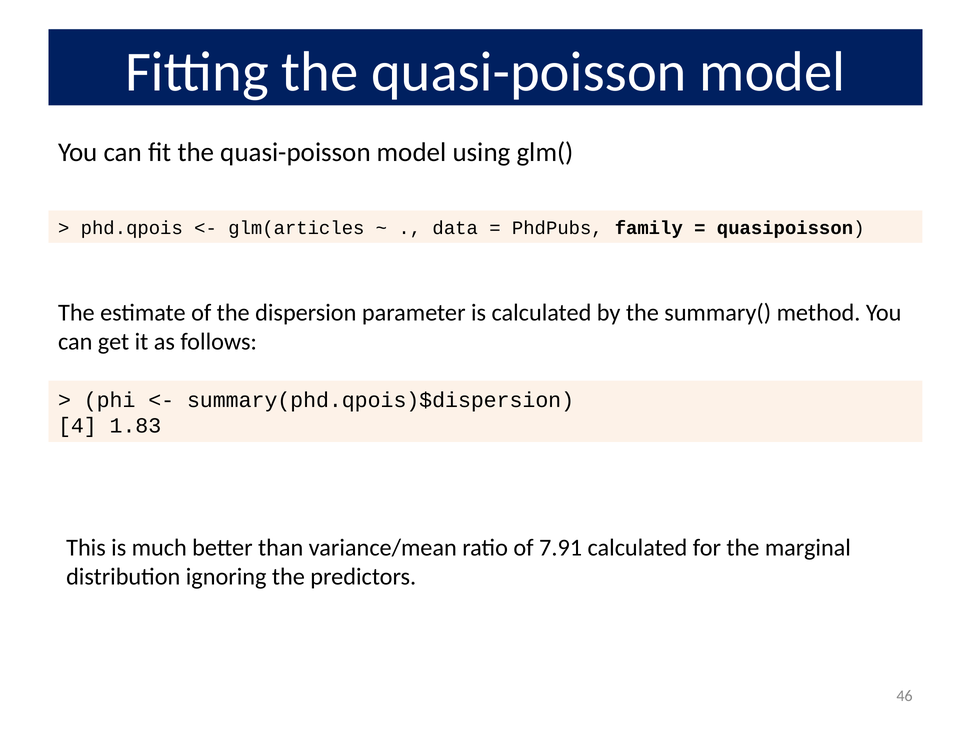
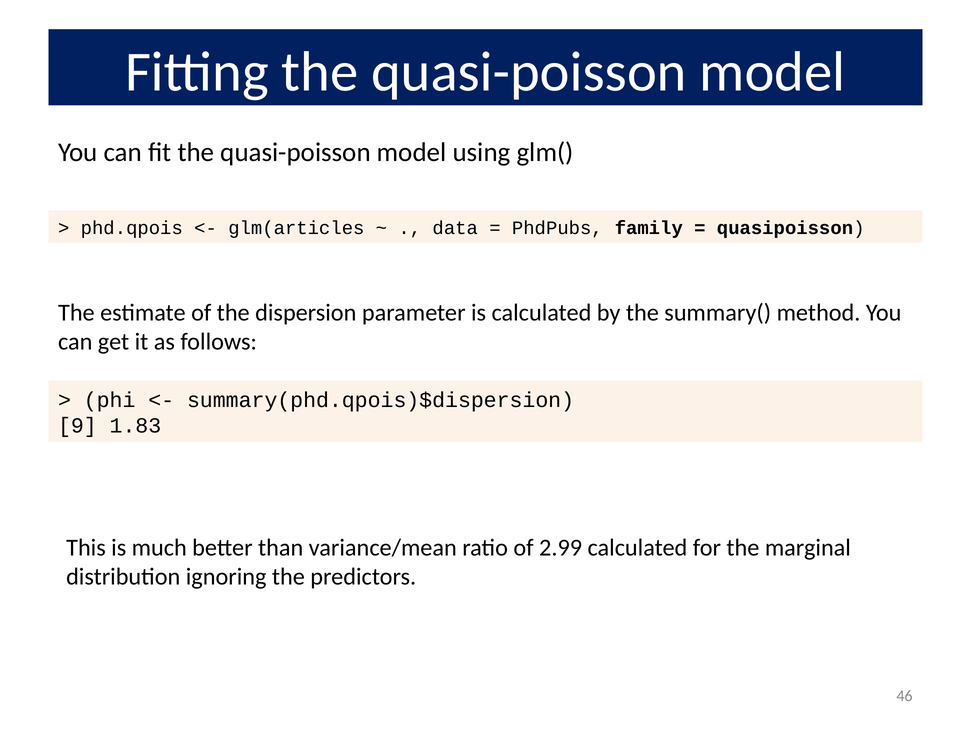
4: 4 -> 9 (77, 425)
7.91: 7.91 -> 2.99 (561, 547)
